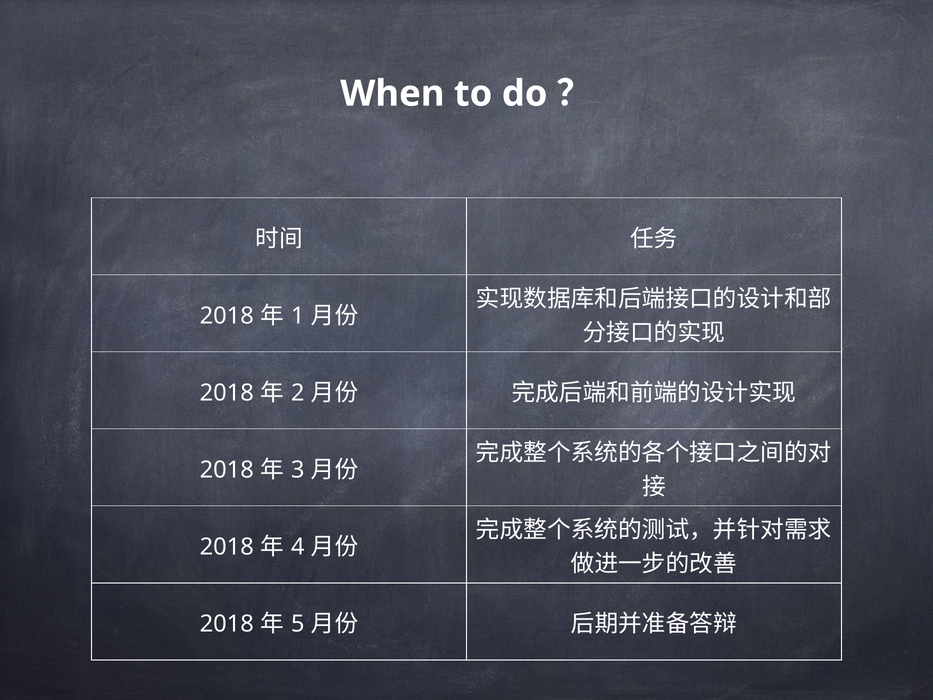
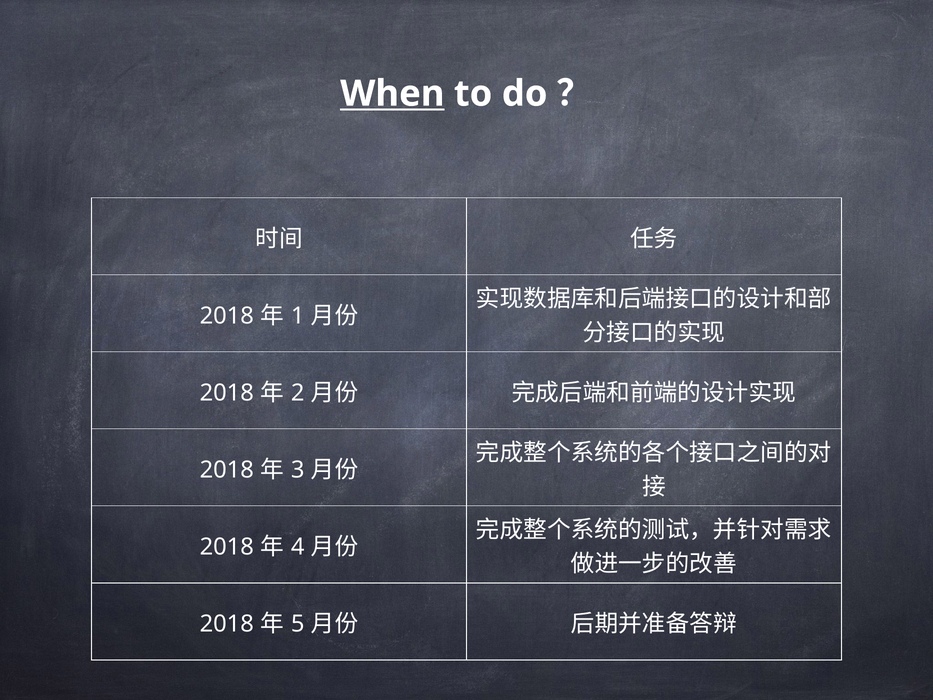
When underline: none -> present (392, 94)
